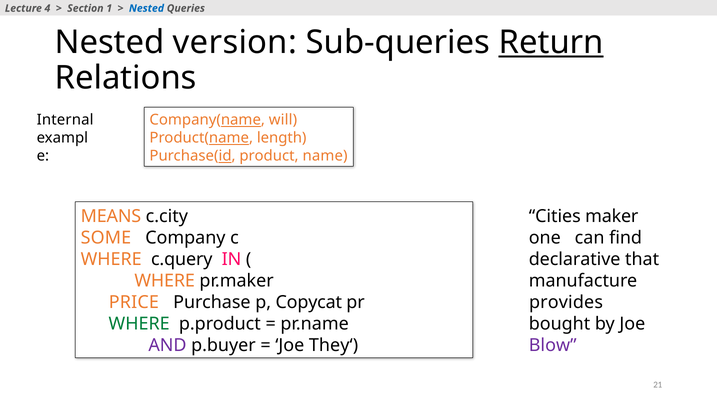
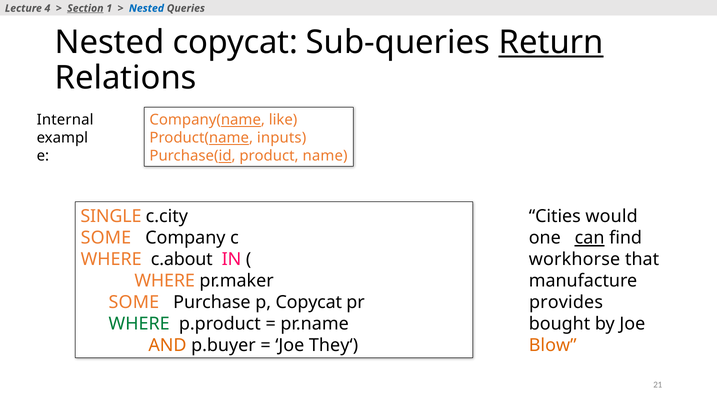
Section underline: none -> present (85, 8)
Nested version: version -> copycat (235, 42)
will: will -> like (283, 120)
length: length -> inputs (282, 138)
MEANS: MEANS -> SINGLE (111, 217)
maker: maker -> would (612, 217)
can underline: none -> present (590, 238)
c.query: c.query -> c.about (182, 260)
declarative: declarative -> workhorse (575, 260)
PRICE: PRICE -> SOME (134, 303)
AND colour: purple -> orange (167, 346)
Blow colour: purple -> orange (553, 346)
